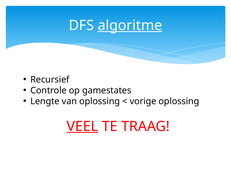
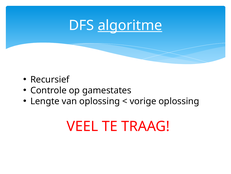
VEEL underline: present -> none (82, 126)
